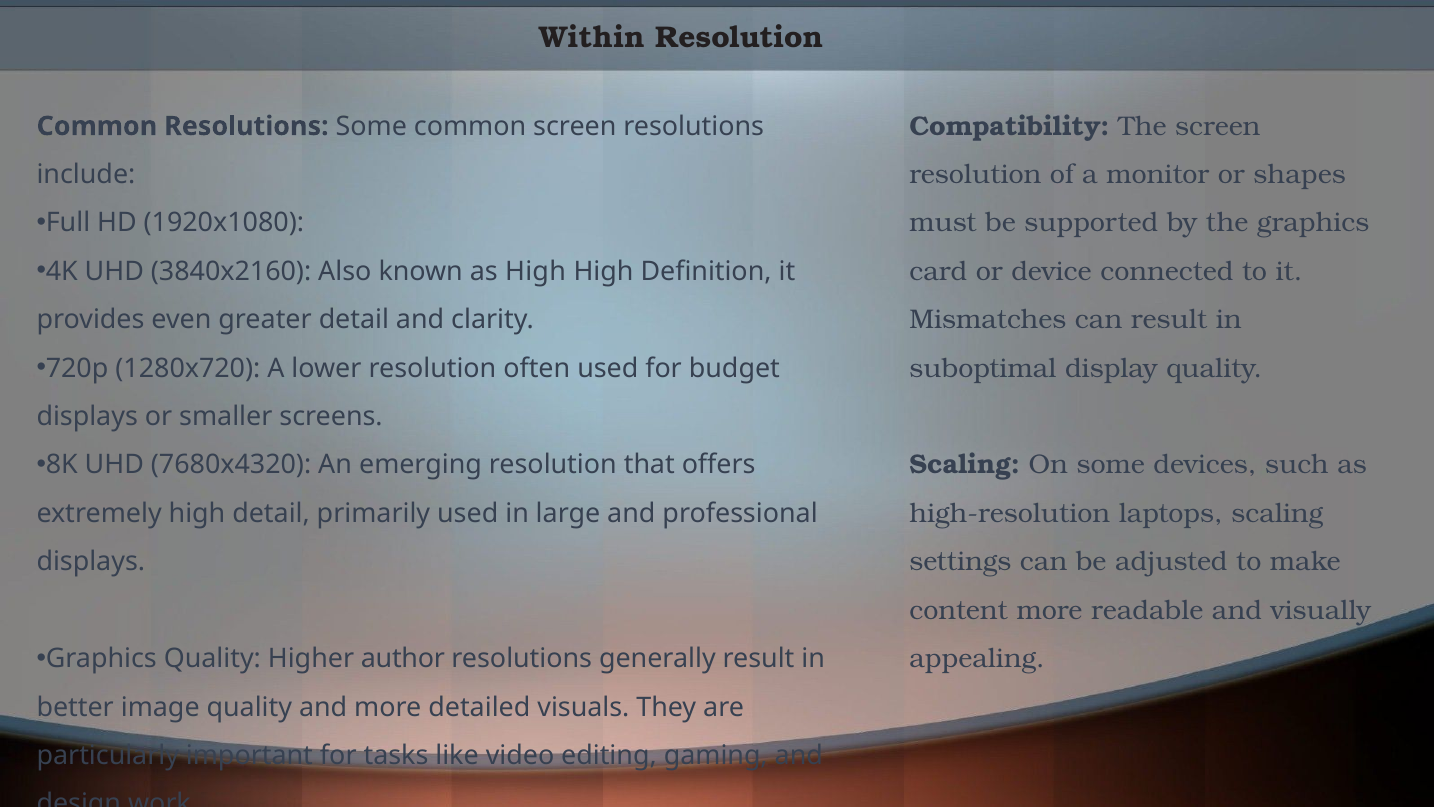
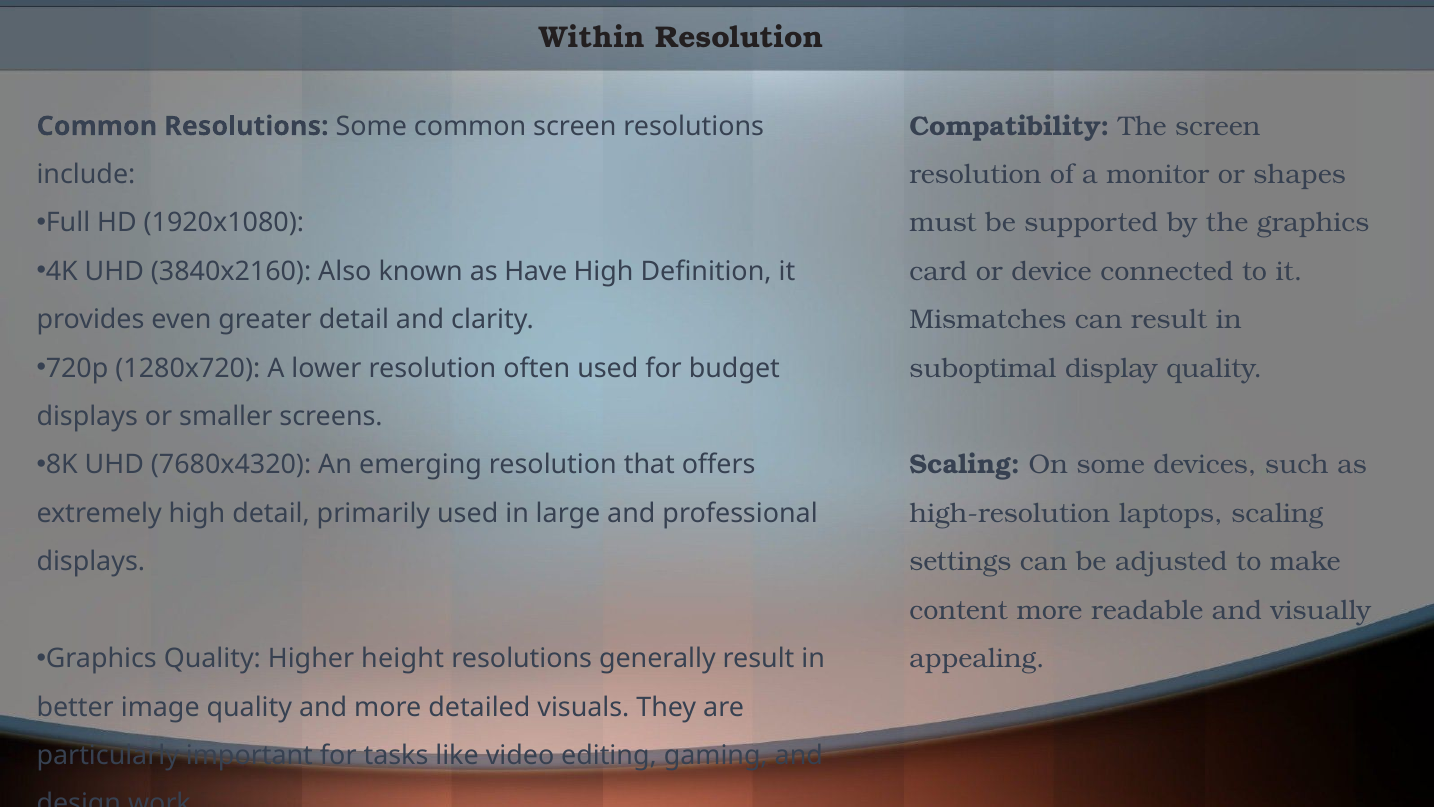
as High: High -> Have (536, 271)
author: author -> height (403, 658)
